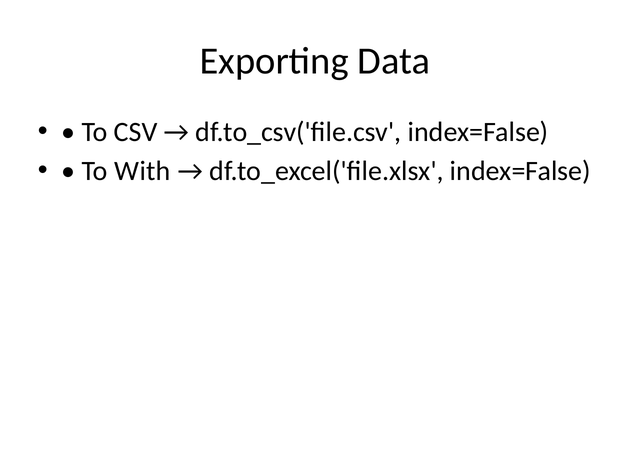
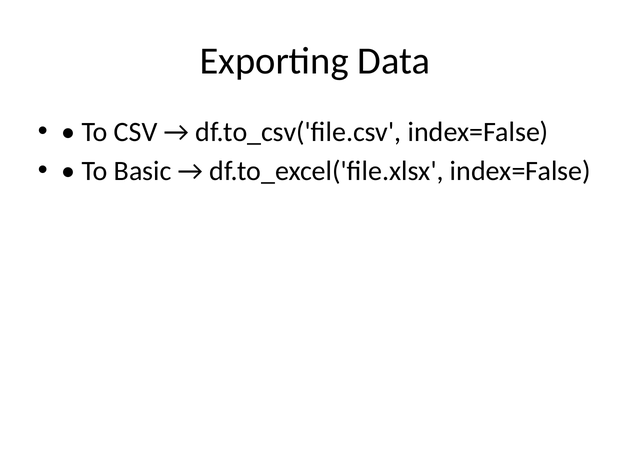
With: With -> Basic (143, 171)
